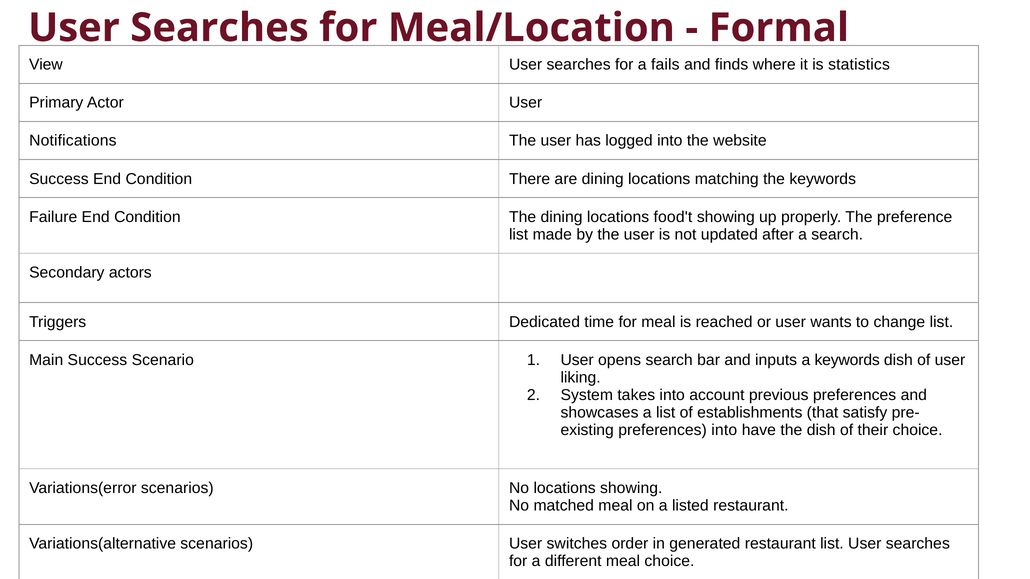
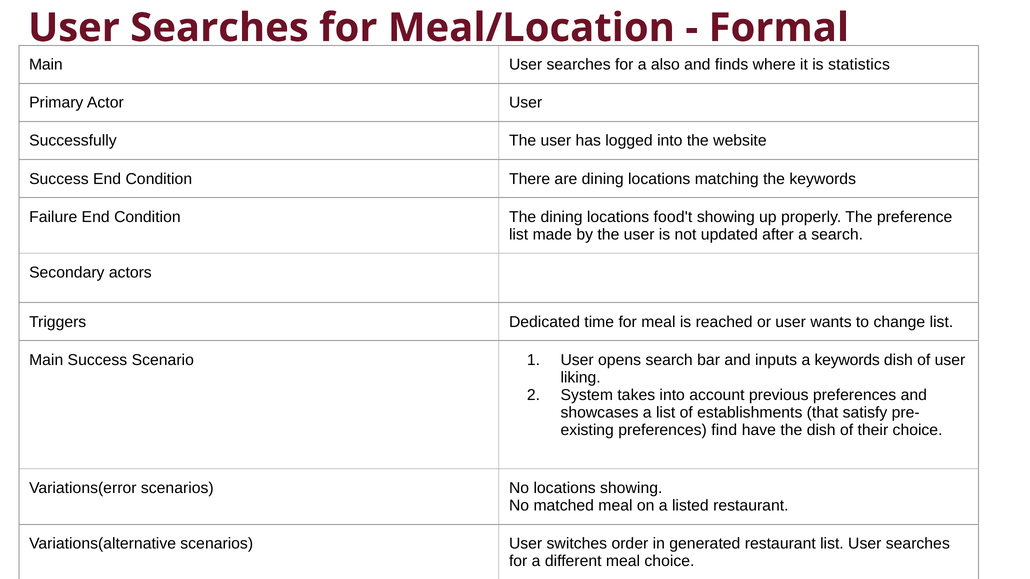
View: View -> Main (46, 65)
fails: fails -> also (665, 65)
Notifications: Notifications -> Successfully (73, 141)
preferences into: into -> find (724, 430)
